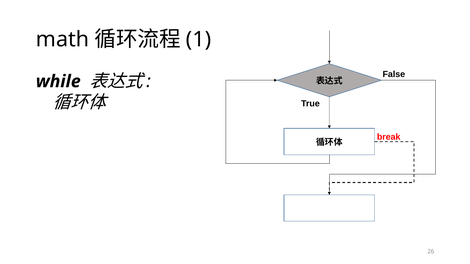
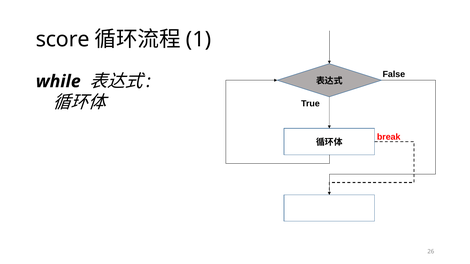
math: math -> score (63, 39)
